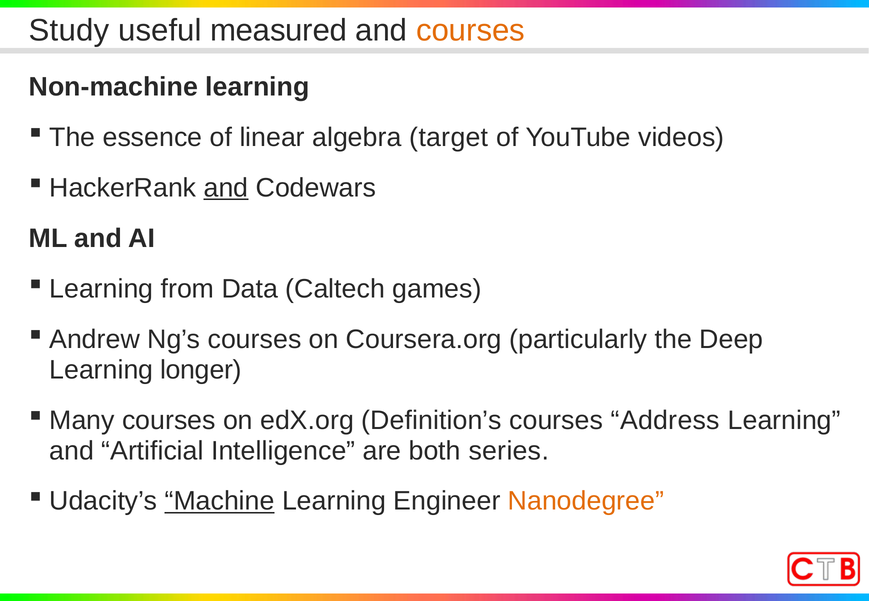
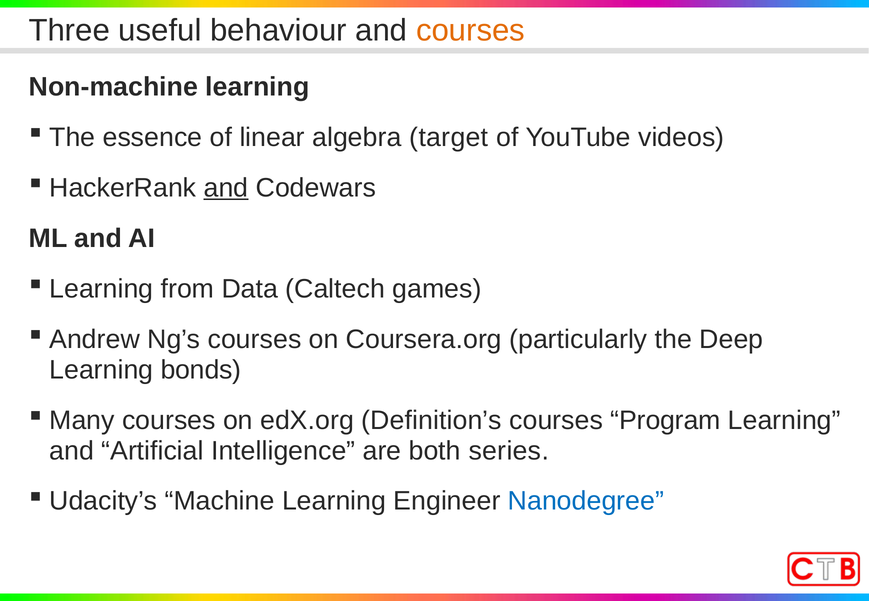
Study: Study -> Three (69, 31)
measured: measured -> behaviour (278, 31)
longer: longer -> bonds (201, 370)
Address: Address -> Program (666, 421)
Machine underline: present -> none (220, 502)
Nanodegree colour: orange -> blue (586, 502)
